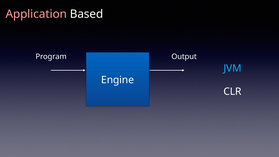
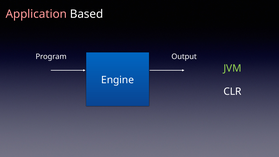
JVM colour: light blue -> light green (232, 68)
